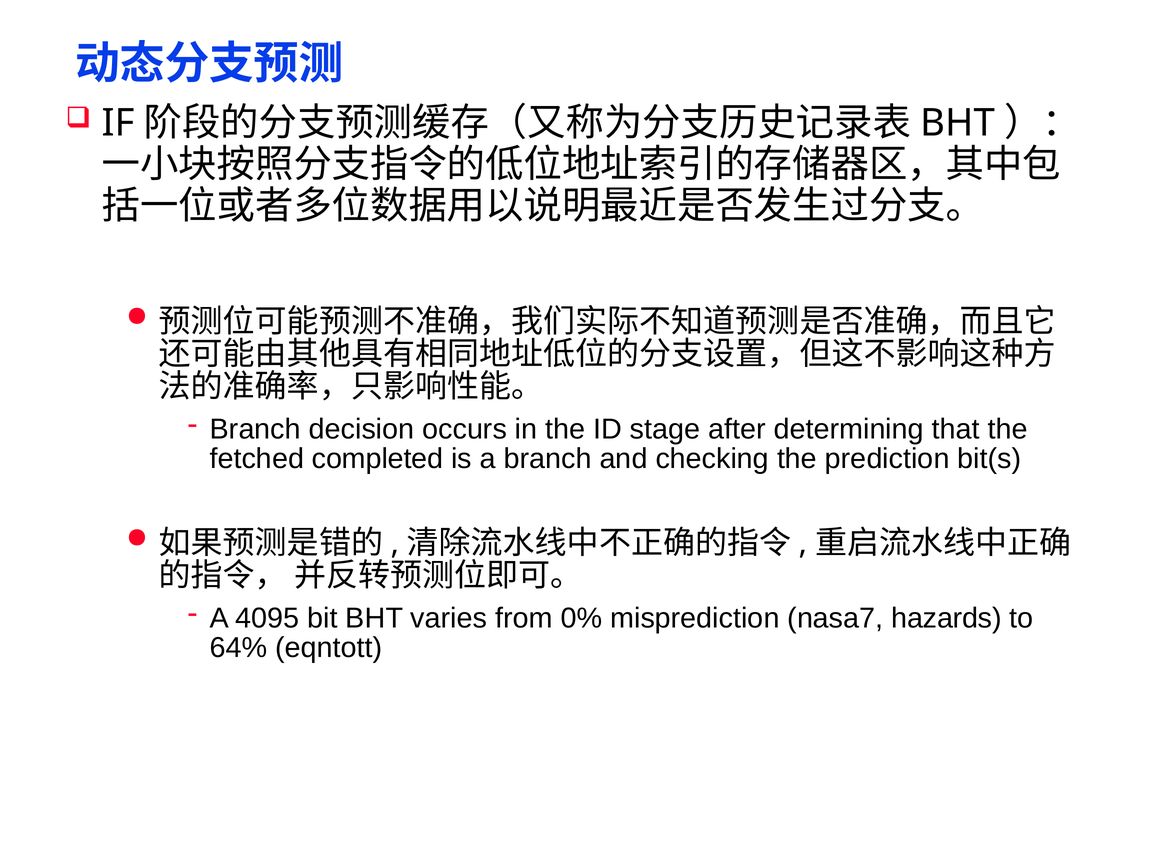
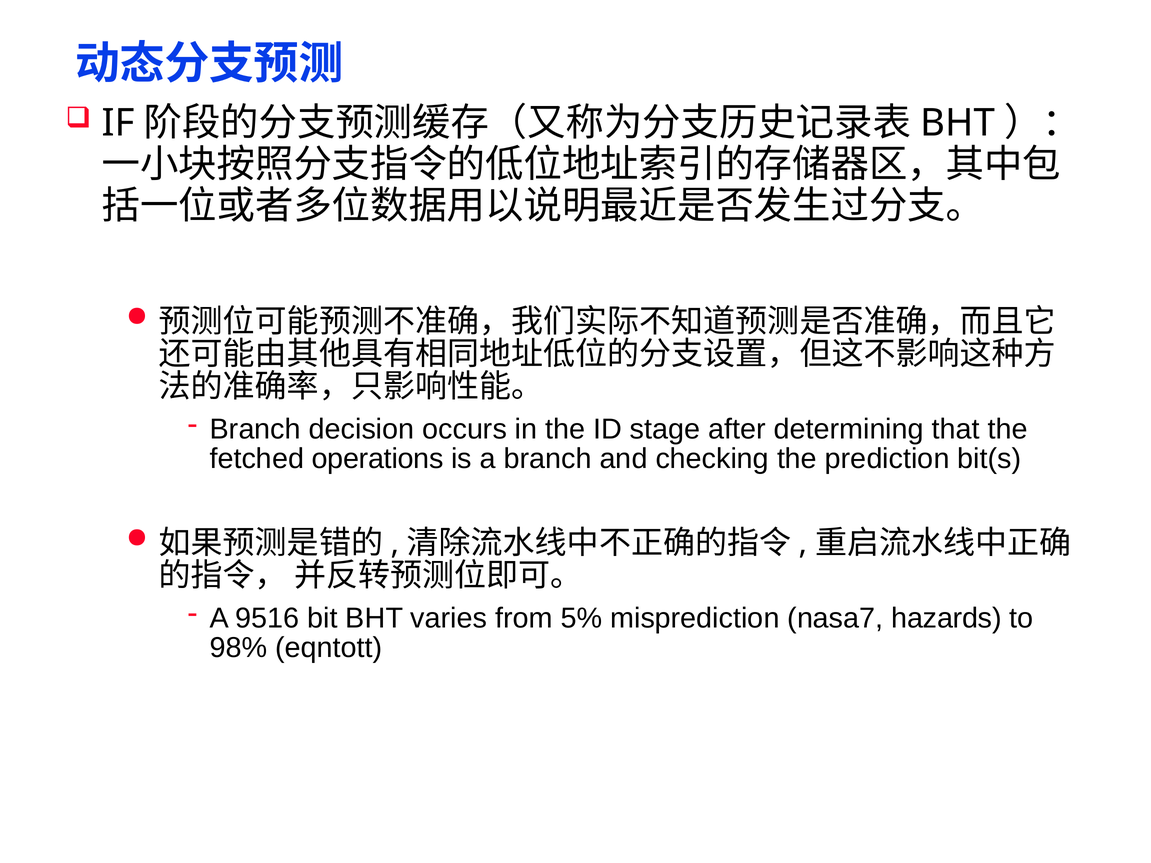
completed: completed -> operations (378, 459)
4095: 4095 -> 9516 (267, 619)
0%: 0% -> 5% (581, 619)
64%: 64% -> 98% (239, 648)
